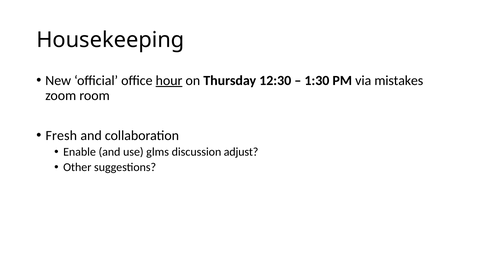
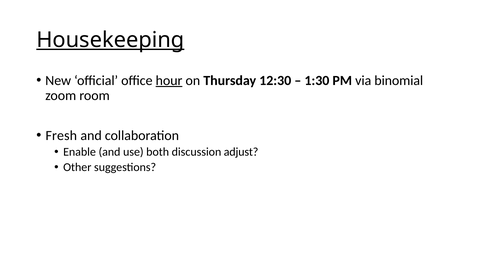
Housekeeping underline: none -> present (110, 40)
mistakes: mistakes -> binomial (399, 81)
glms: glms -> both (158, 152)
